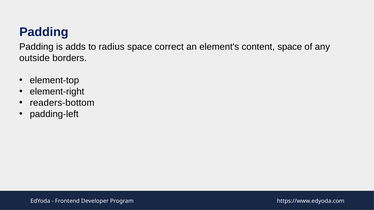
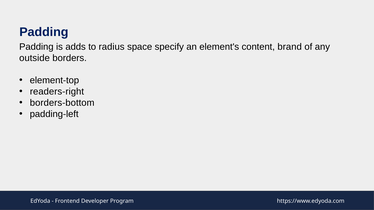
correct: correct -> specify (169, 47)
content space: space -> brand (290, 47)
element-right: element-right -> readers-right (57, 92)
readers-bottom: readers-bottom -> borders-bottom (62, 103)
